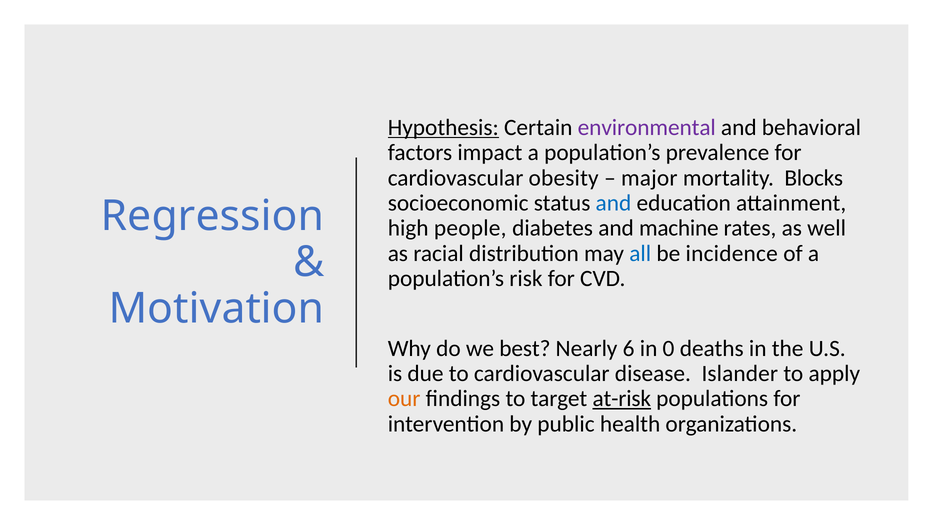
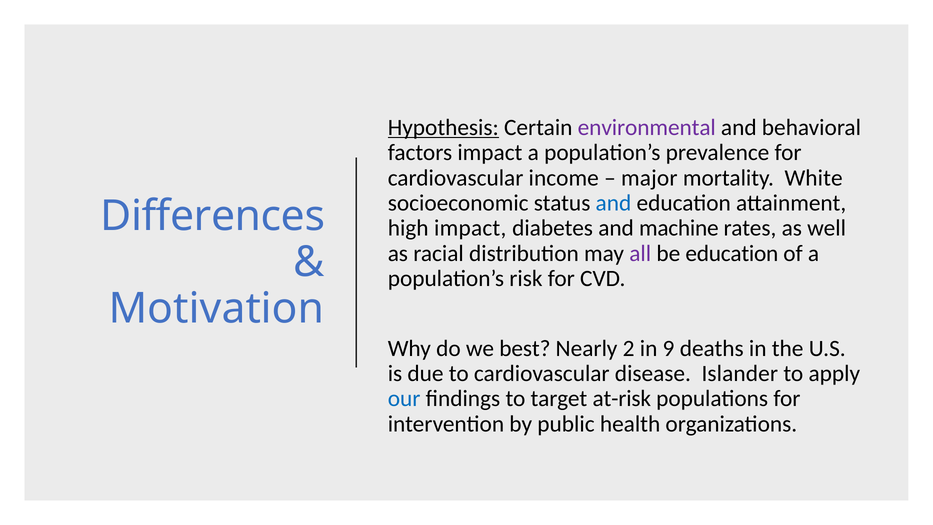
obesity: obesity -> income (564, 178)
Blocks: Blocks -> White (814, 178)
Regression: Regression -> Differences (213, 216)
high people: people -> impact (470, 228)
all colour: blue -> purple (640, 253)
be incidence: incidence -> education (732, 253)
6: 6 -> 2 (629, 348)
0: 0 -> 9 (669, 348)
our colour: orange -> blue (404, 399)
at-risk underline: present -> none (622, 399)
